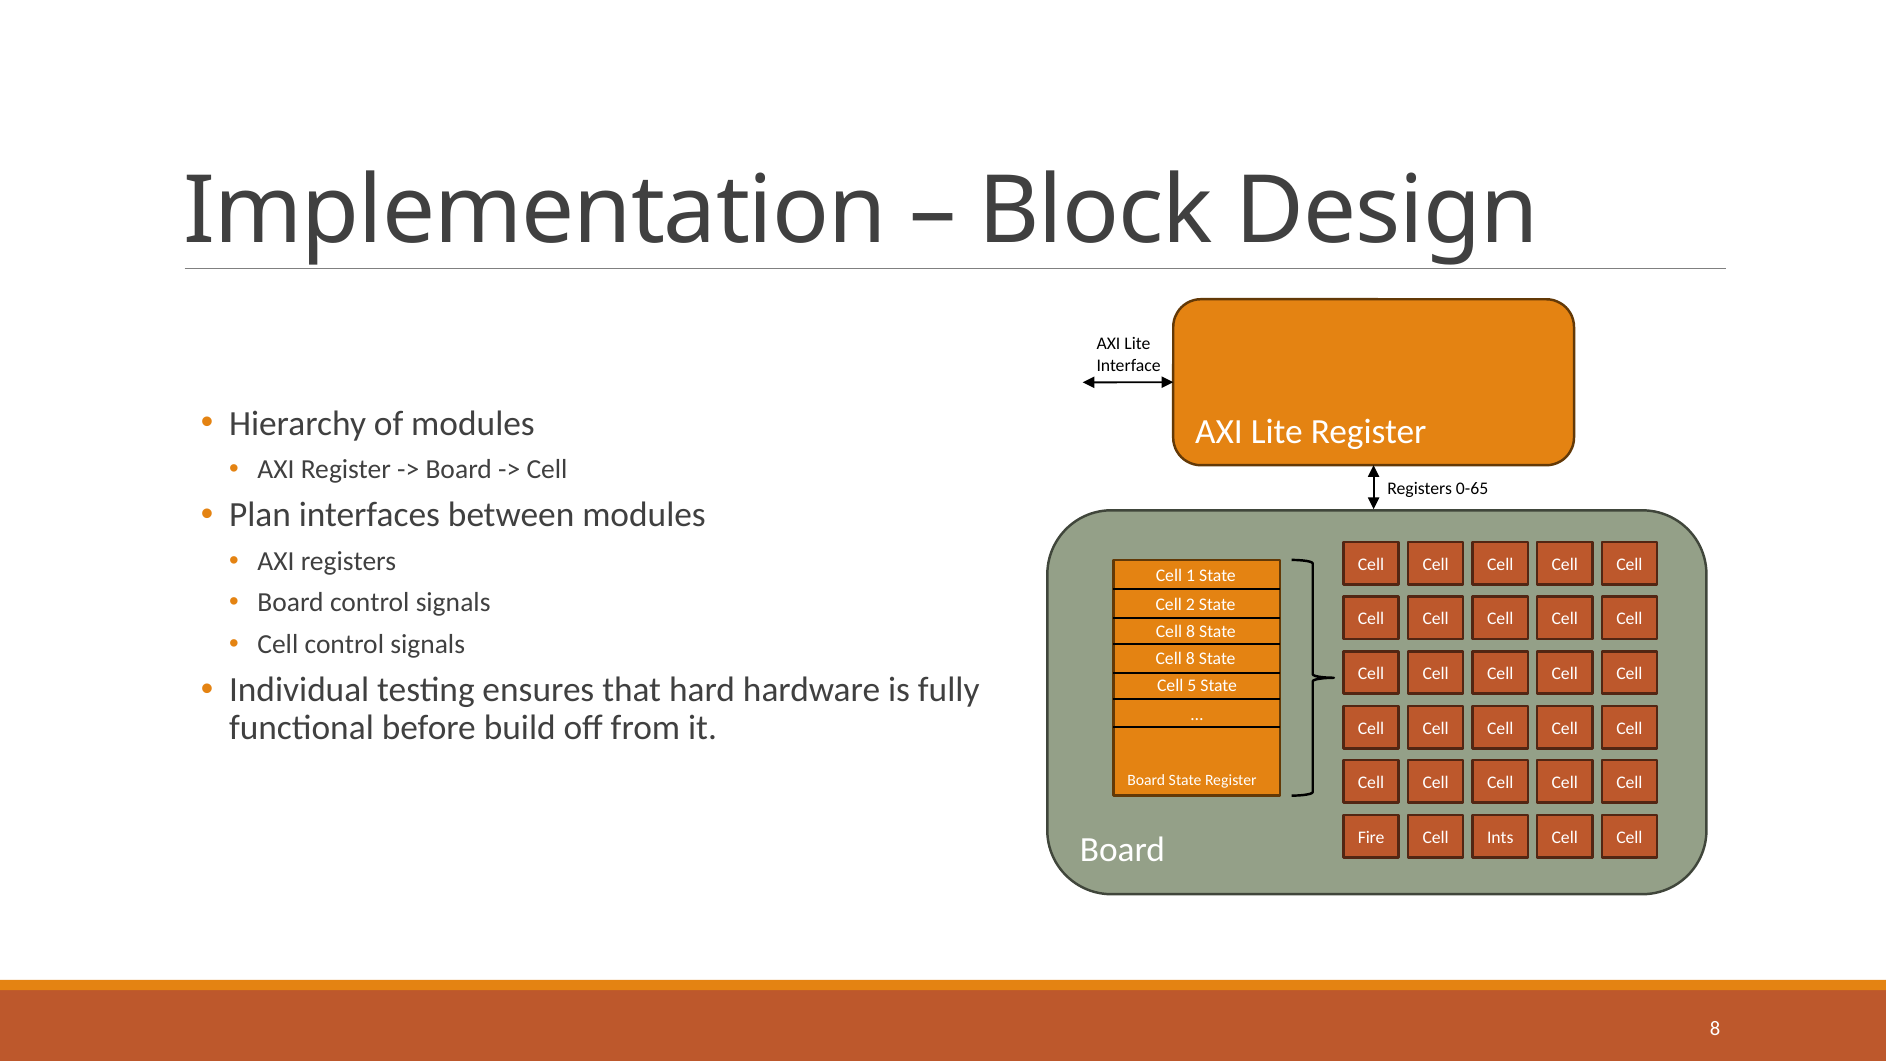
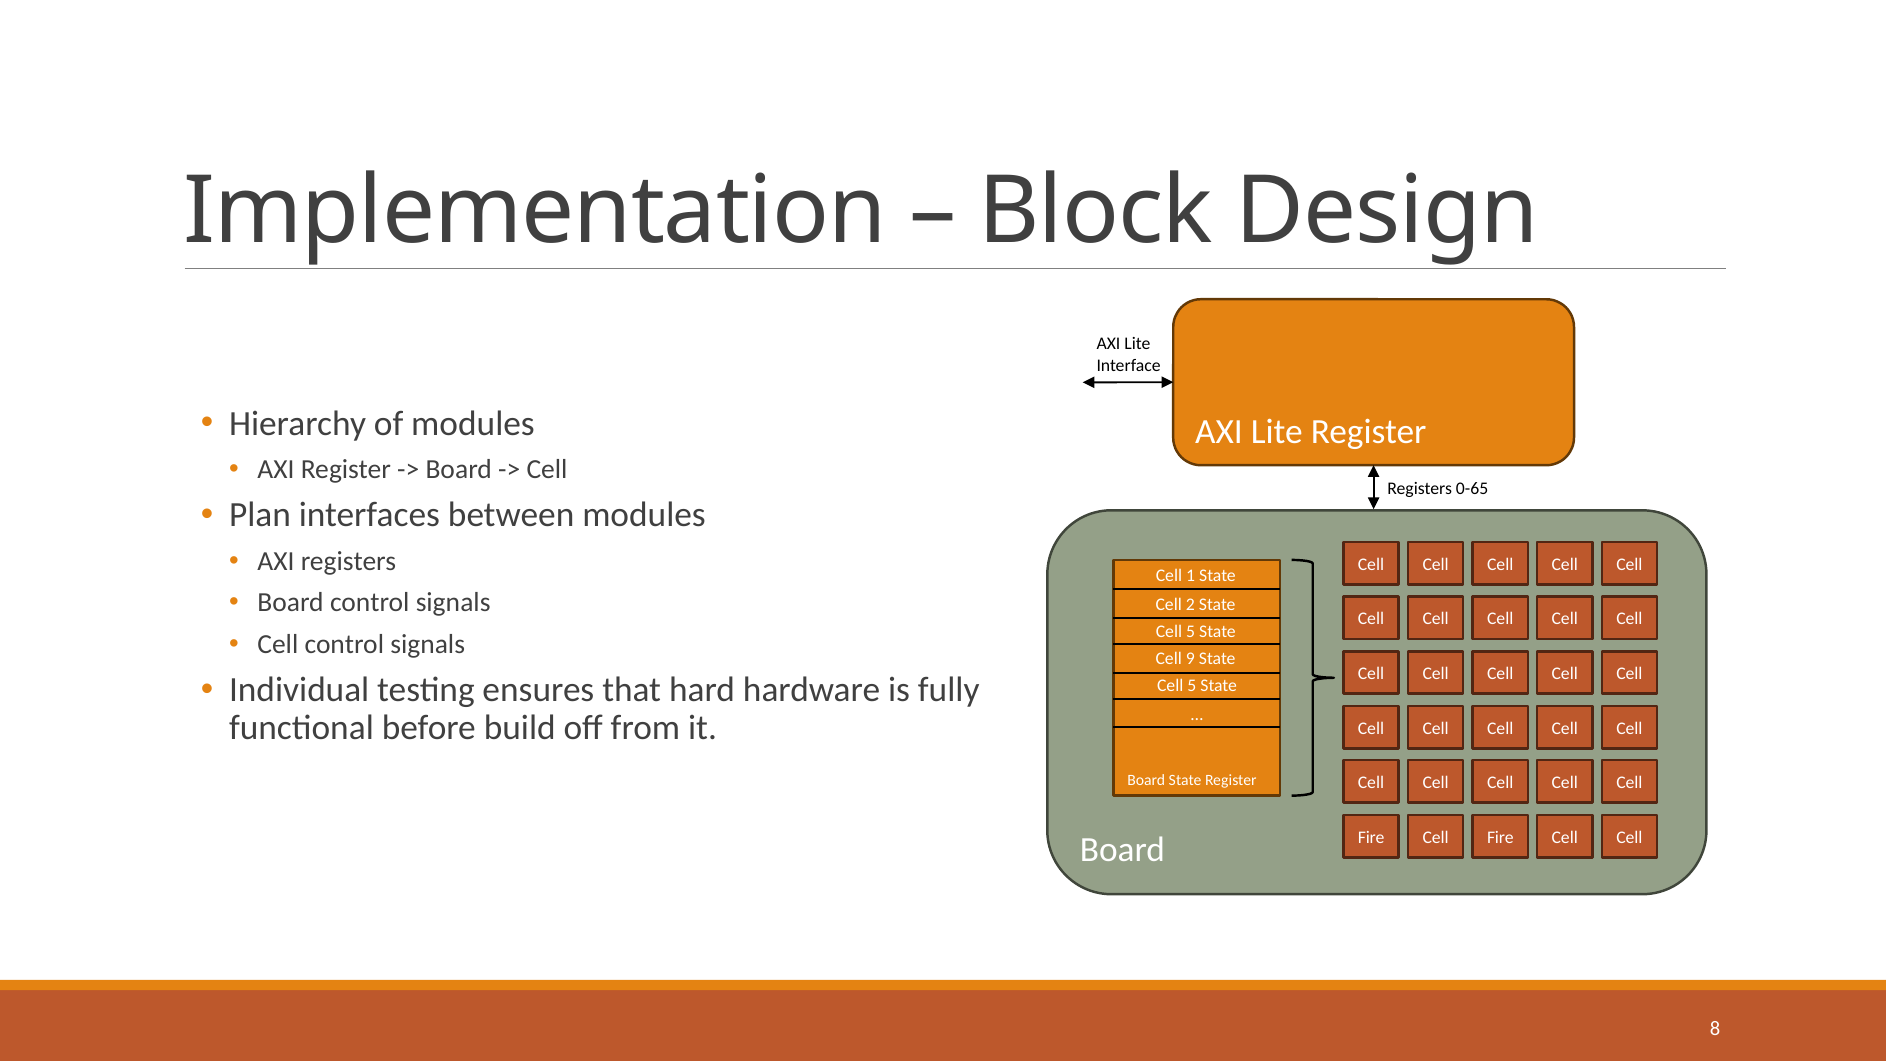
8: 8 -> 5 (1191, 632)
8: 8 -> 9 (1190, 658)
Ints: Ints -> Fire (1500, 837)
